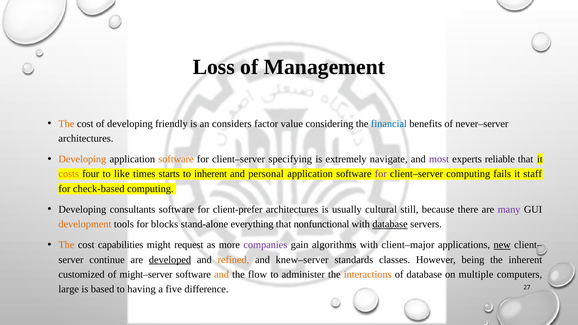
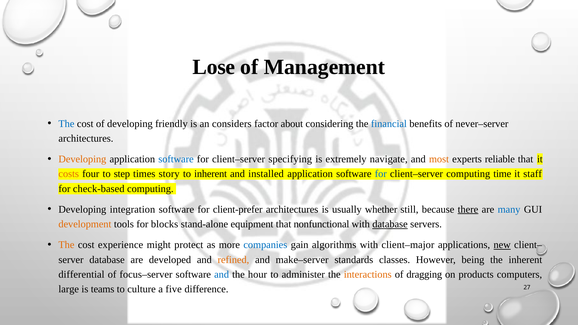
Loss: Loss -> Lose (214, 67)
The colour: orange -> blue (66, 124)
value: value -> about (292, 124)
software colour: orange -> blue (176, 159)
most colour: purple -> orange (439, 159)
like: like -> step (122, 174)
starts: starts -> story (169, 174)
personal: personal -> installed (266, 174)
for colour: purple -> blue (381, 174)
fails: fails -> time (502, 174)
consultants: consultants -> integration (132, 209)
cultural: cultural -> whether (381, 209)
there underline: none -> present (468, 209)
many colour: purple -> blue (509, 209)
everything: everything -> equipment (252, 224)
capabilities: capabilities -> experience (121, 245)
request: request -> protect (189, 245)
companies colour: purple -> blue (265, 245)
continue: continue -> database (107, 260)
developed underline: present -> none (170, 260)
knew–server: knew–server -> make–server (302, 260)
customized: customized -> differential (81, 274)
might–server: might–server -> focus–server (146, 274)
and colour: orange -> blue (222, 274)
flow: flow -> hour (258, 274)
of database: database -> dragging (424, 274)
multiple: multiple -> products (476, 274)
based: based -> teams (103, 289)
having: having -> culture (142, 289)
